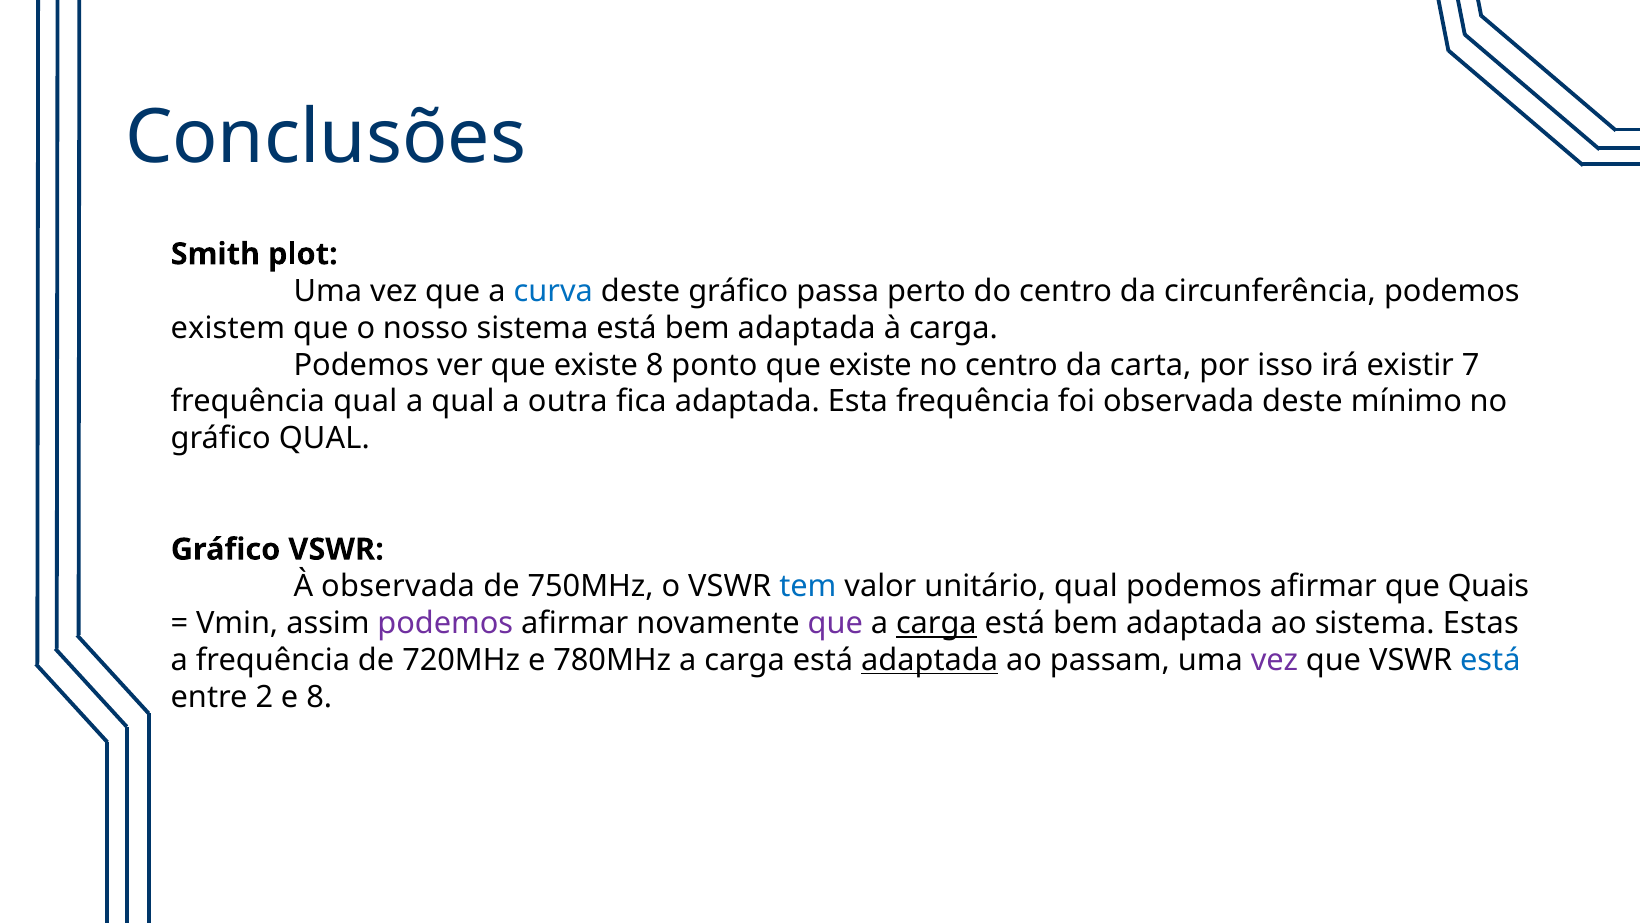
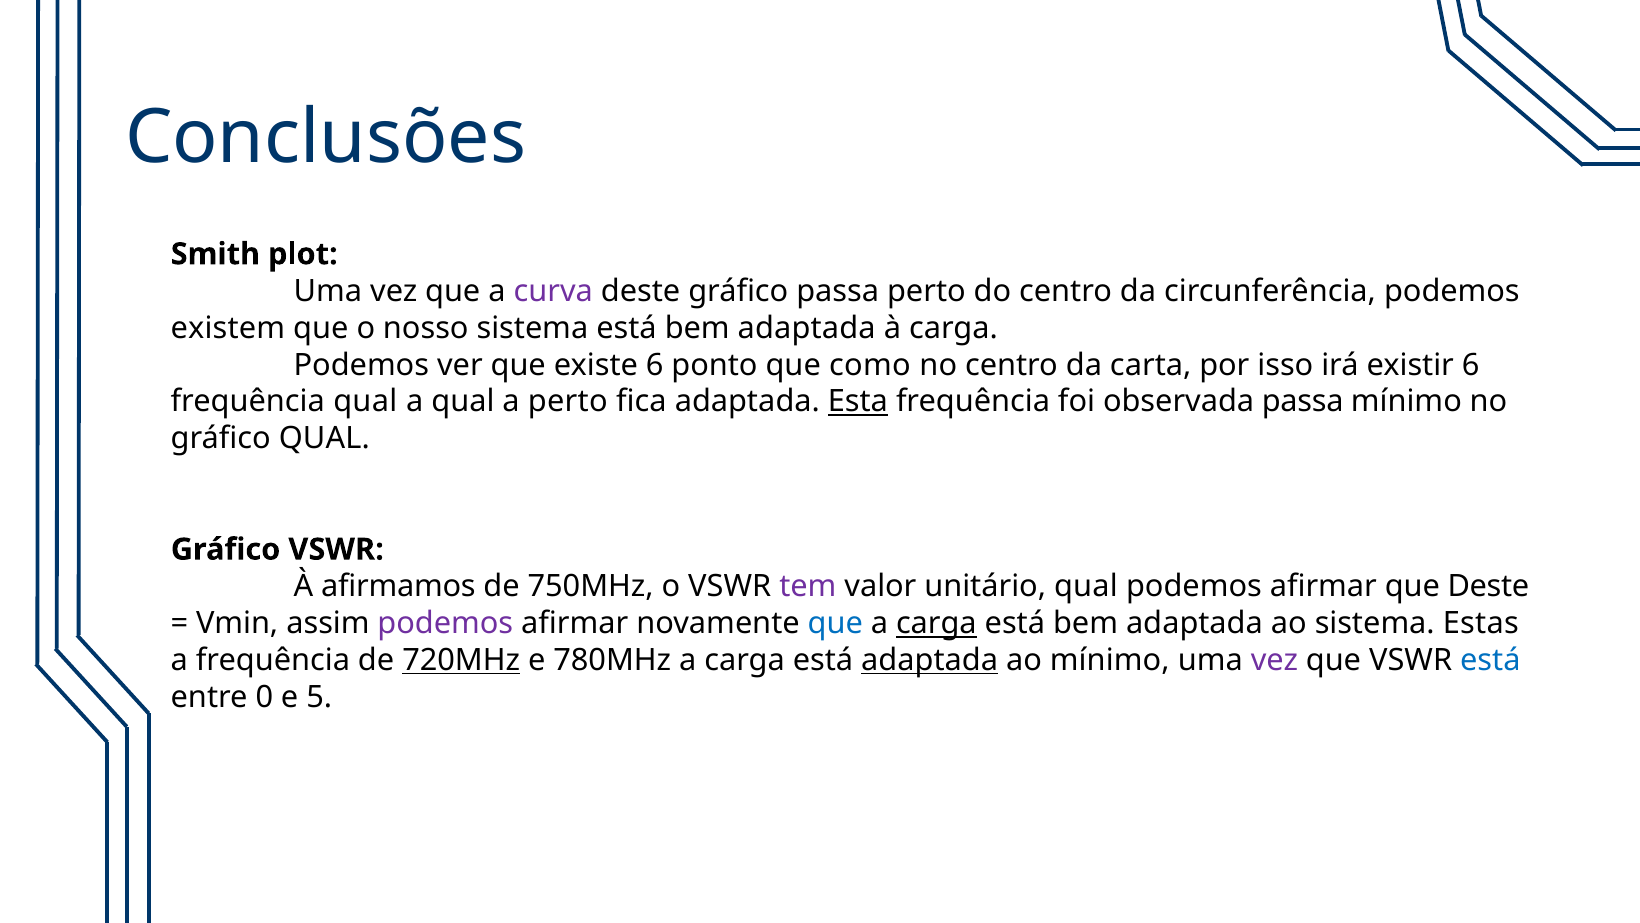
curva colour: blue -> purple (553, 291)
existe 8: 8 -> 6 (655, 365)
ponto que existe: existe -> como (870, 365)
existir 7: 7 -> 6 (1471, 365)
a outra: outra -> perto (568, 402)
Esta underline: none -> present (858, 402)
observada deste: deste -> passa (1303, 402)
À observada: observada -> afirmamos (398, 586)
tem colour: blue -> purple (808, 586)
que Quais: Quais -> Deste (1488, 586)
que colour: purple -> blue (835, 623)
720MHz underline: none -> present (461, 660)
ao passam: passam -> mínimo (1110, 660)
2: 2 -> 0 (264, 697)
e 8: 8 -> 5 (319, 697)
